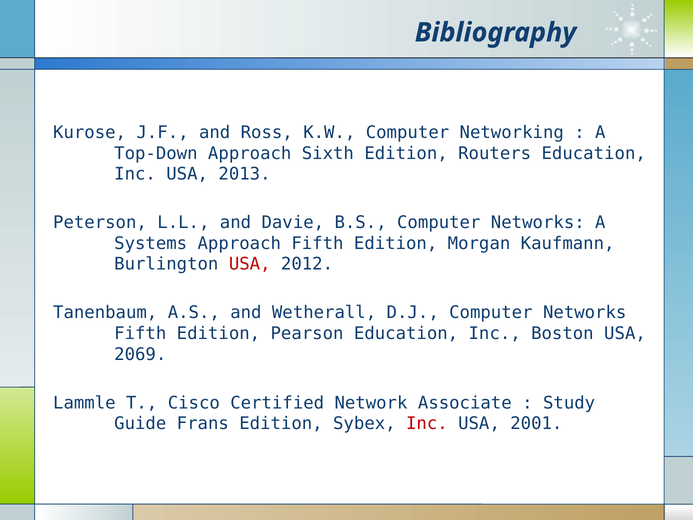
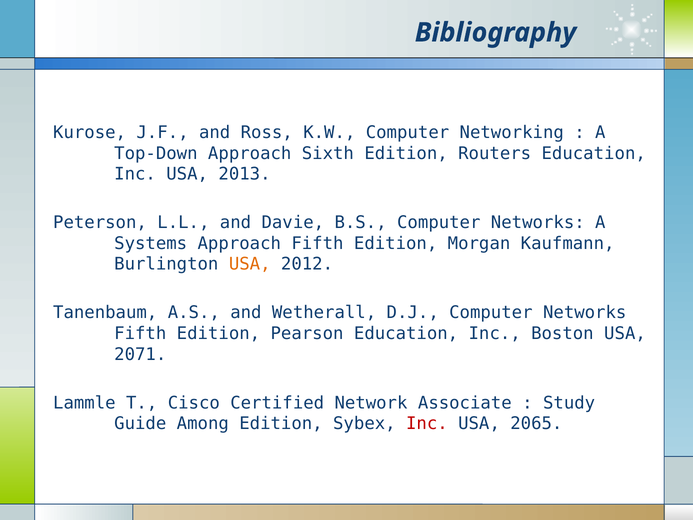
USA colour: red -> orange (250, 264)
2069: 2069 -> 2071 (140, 354)
Frans: Frans -> Among (203, 424)
2001: 2001 -> 2065 (536, 424)
